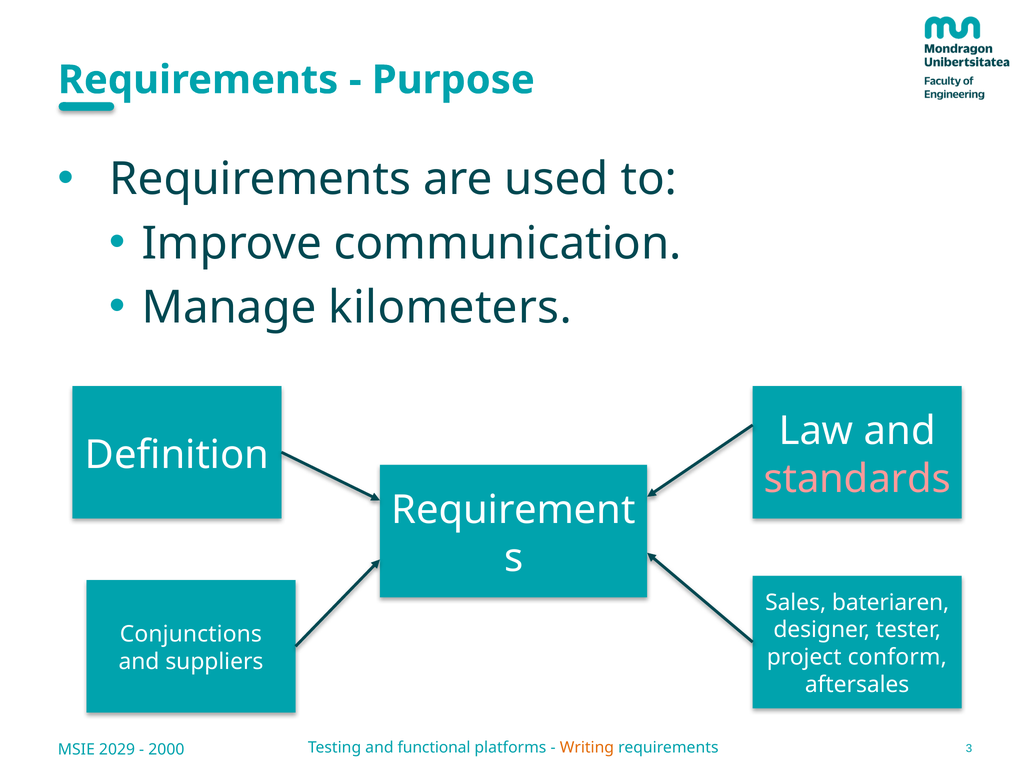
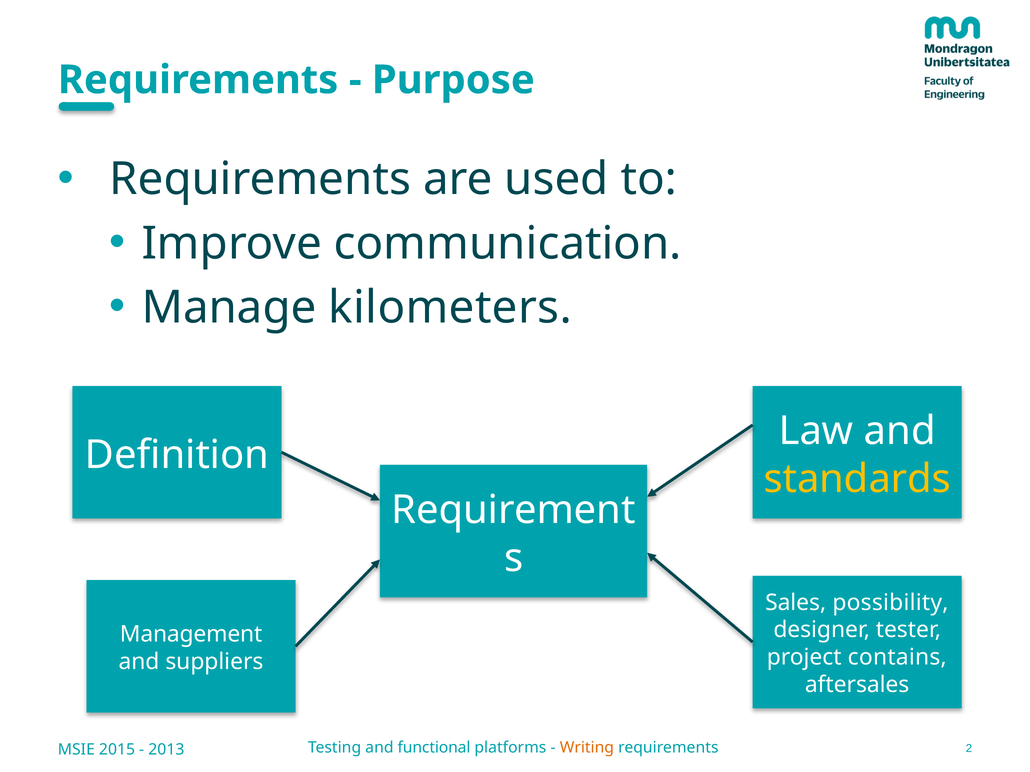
standards colour: pink -> yellow (857, 479)
bateriaren: bateriaren -> possibility (890, 603)
Conjunctions: Conjunctions -> Management (191, 635)
conform: conform -> contains (897, 658)
3: 3 -> 2 (969, 749)
2029: 2029 -> 2015 (117, 750)
2000: 2000 -> 2013 (166, 750)
